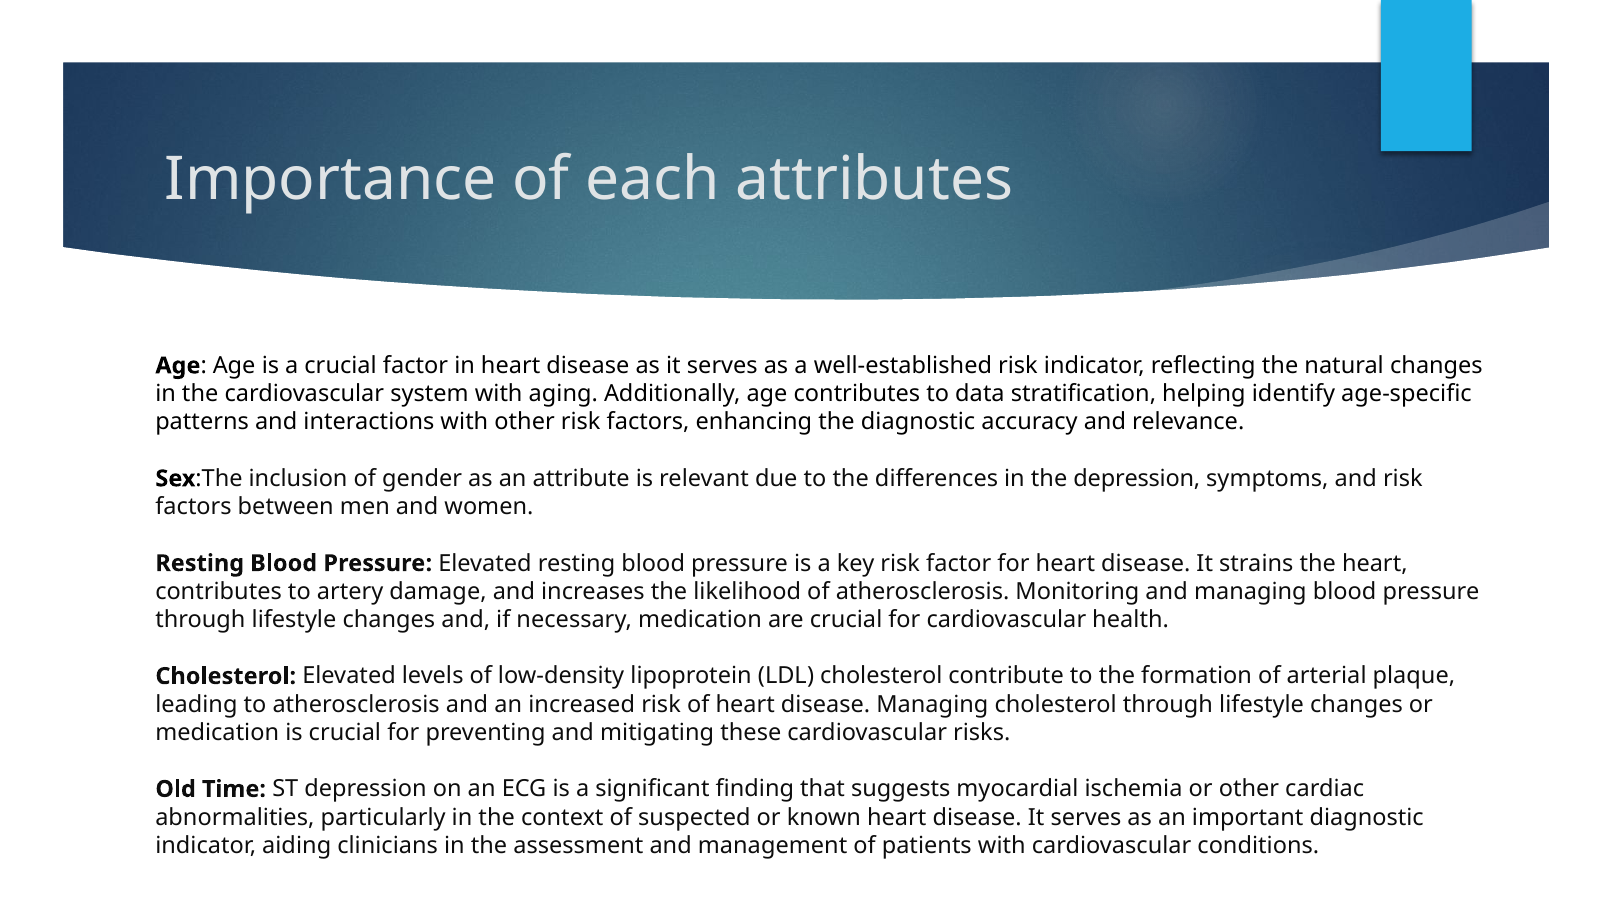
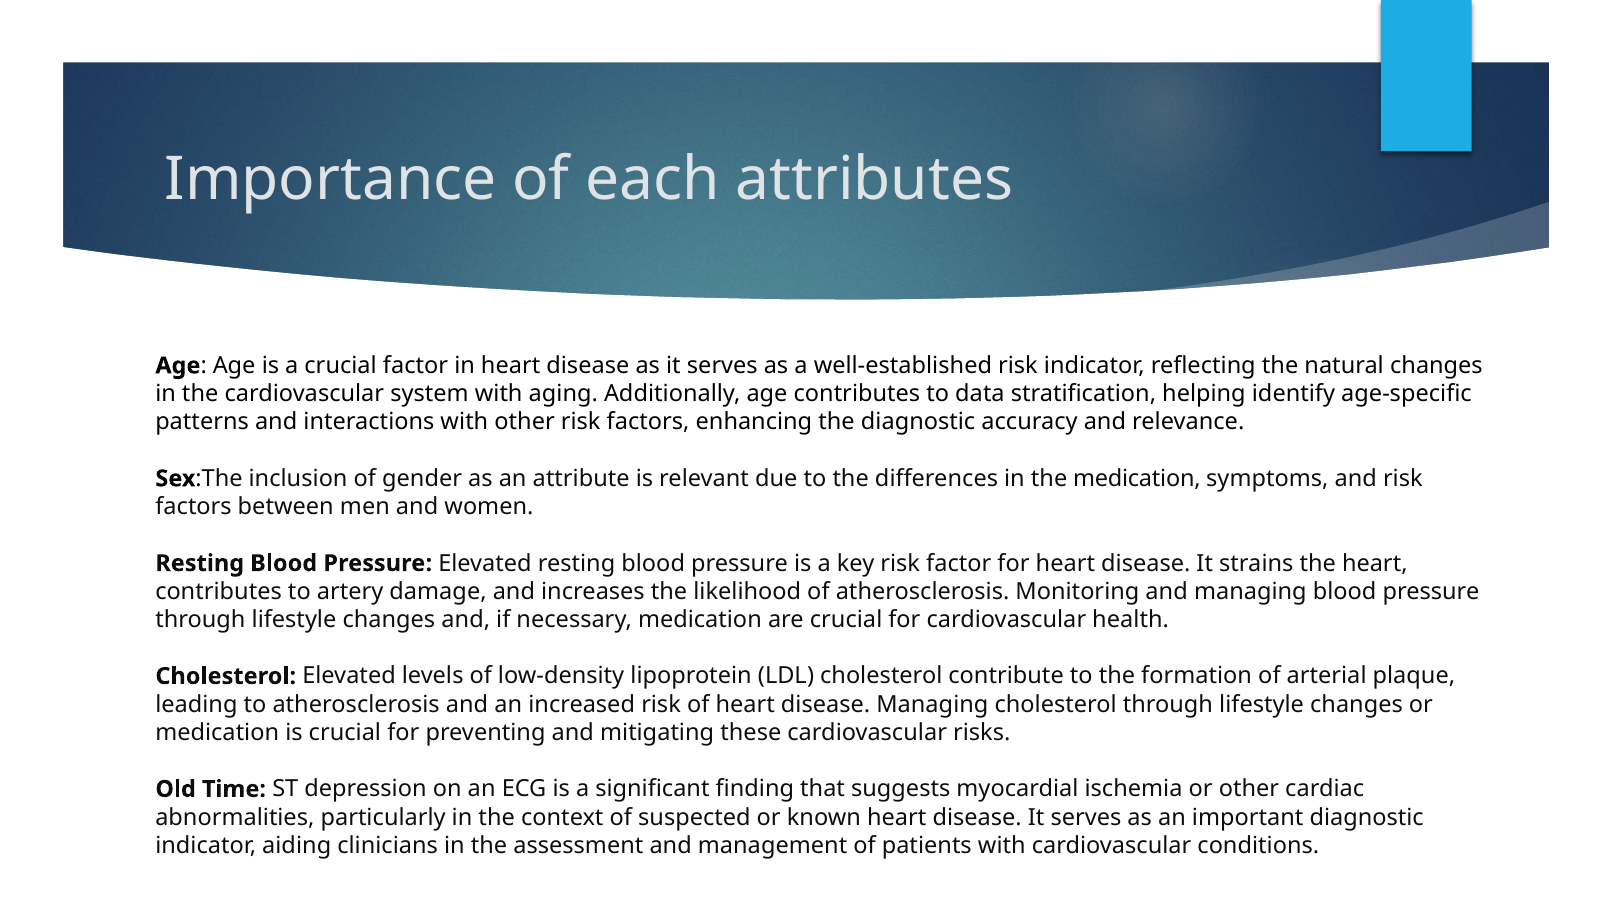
the depression: depression -> medication (1137, 479)
